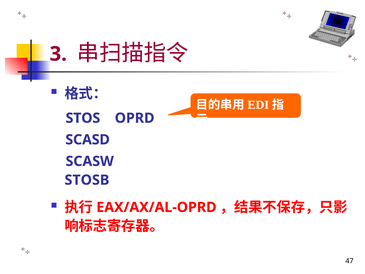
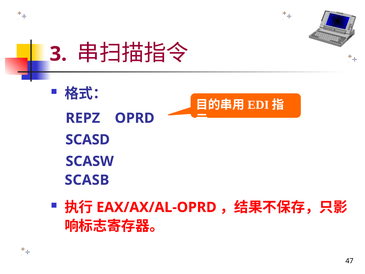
STOS: STOS -> REPZ (83, 118)
STOSB: STOSB -> SCASB (87, 180)
